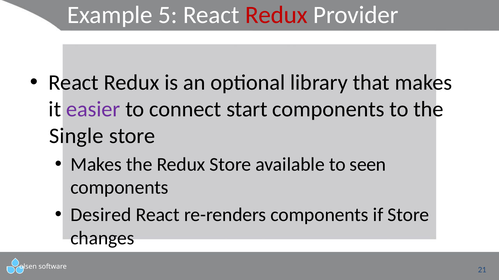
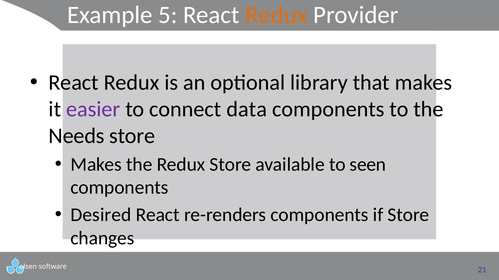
Redux colour: red -> orange (276, 15)
start: start -> data (247, 109)
Single: Single -> Needs (77, 136)
